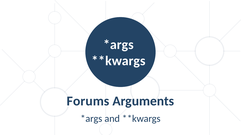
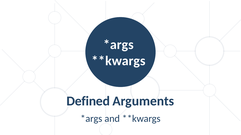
Forums: Forums -> Defined (88, 102)
